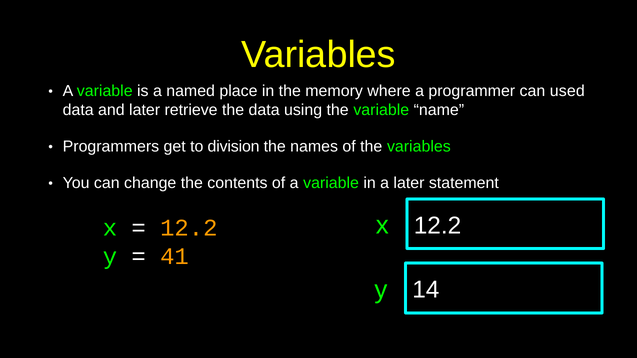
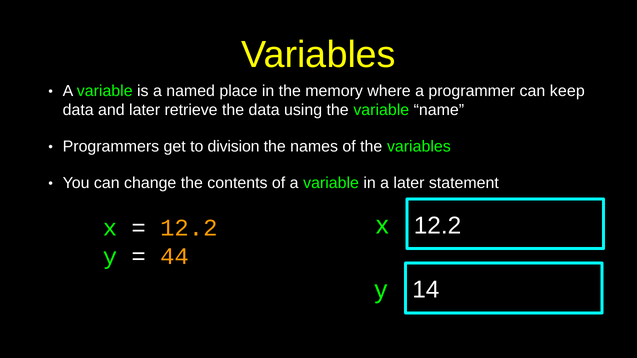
used: used -> keep (567, 91)
41: 41 -> 44 (174, 257)
